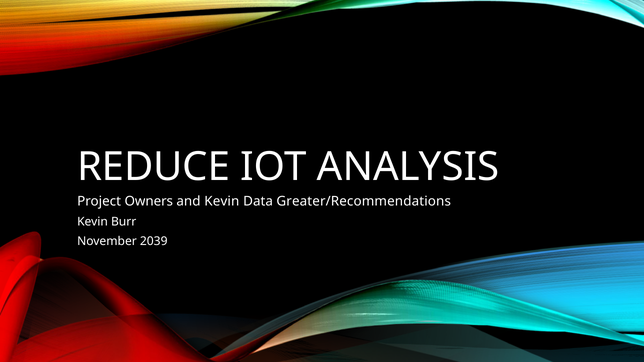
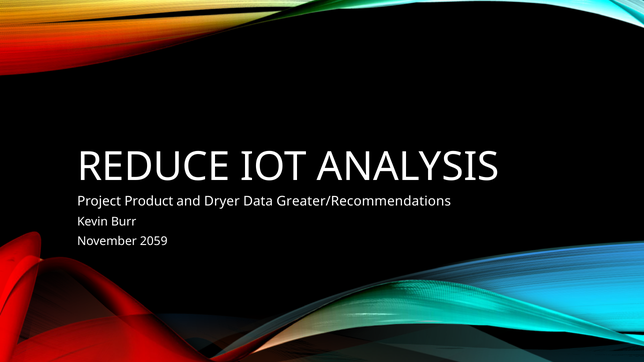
Owners: Owners -> Product (149, 201)
and Kevin: Kevin -> Dryer (222, 201)
2039: 2039 -> 2059 (154, 242)
